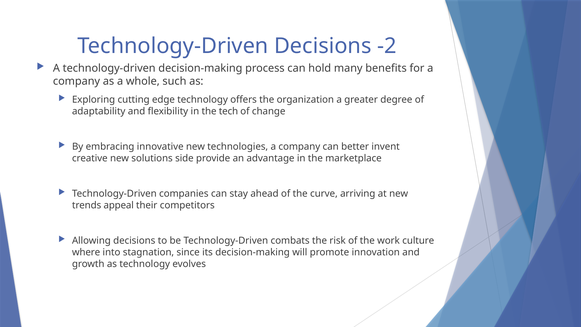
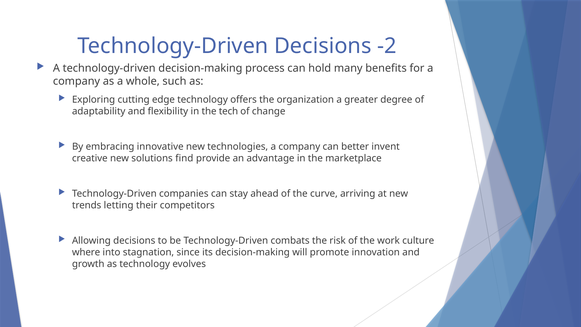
side: side -> find (184, 158)
appeal: appeal -> letting (119, 205)
